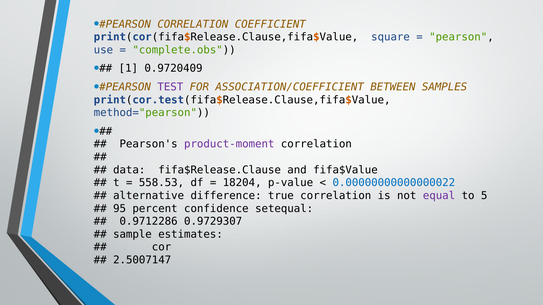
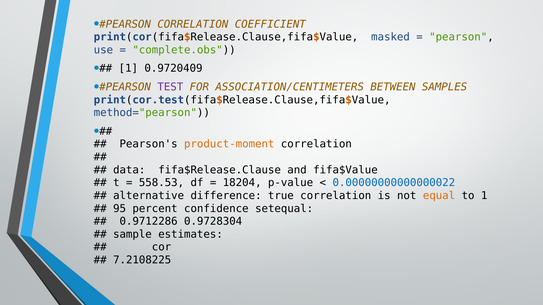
square: square -> masked (391, 37)
ASSOCIATION/COEFFICIENT: ASSOCIATION/COEFFICIENT -> ASSOCIATION/CENTIMETERS (290, 87)
product-moment colour: purple -> orange (229, 144)
equal colour: purple -> orange (439, 196)
to 5: 5 -> 1 (484, 196)
0.9729307: 0.9729307 -> 0.9728304 (213, 222)
2.5007147: 2.5007147 -> 7.2108225 (142, 260)
